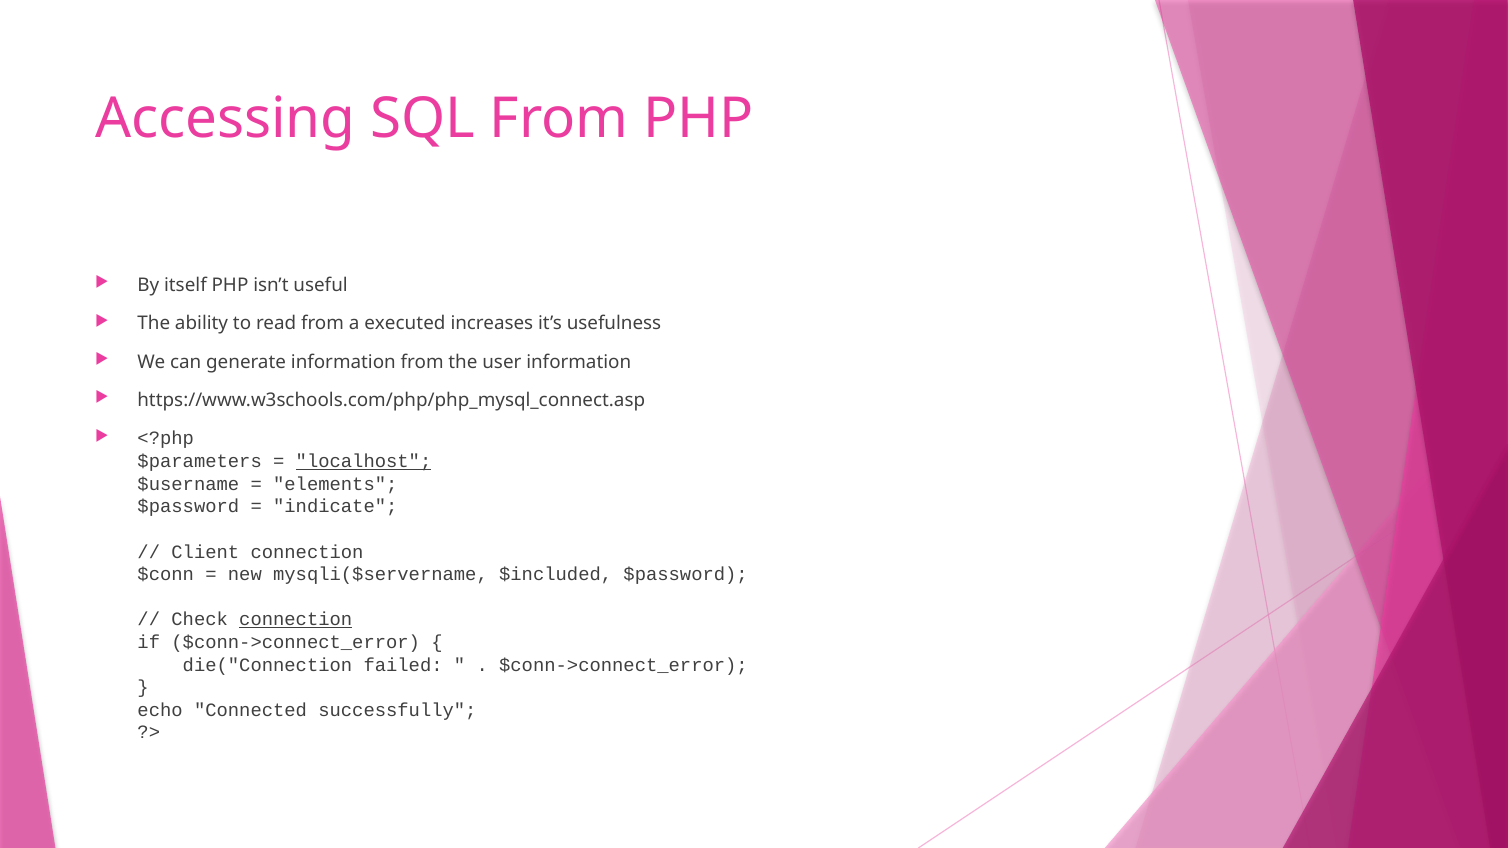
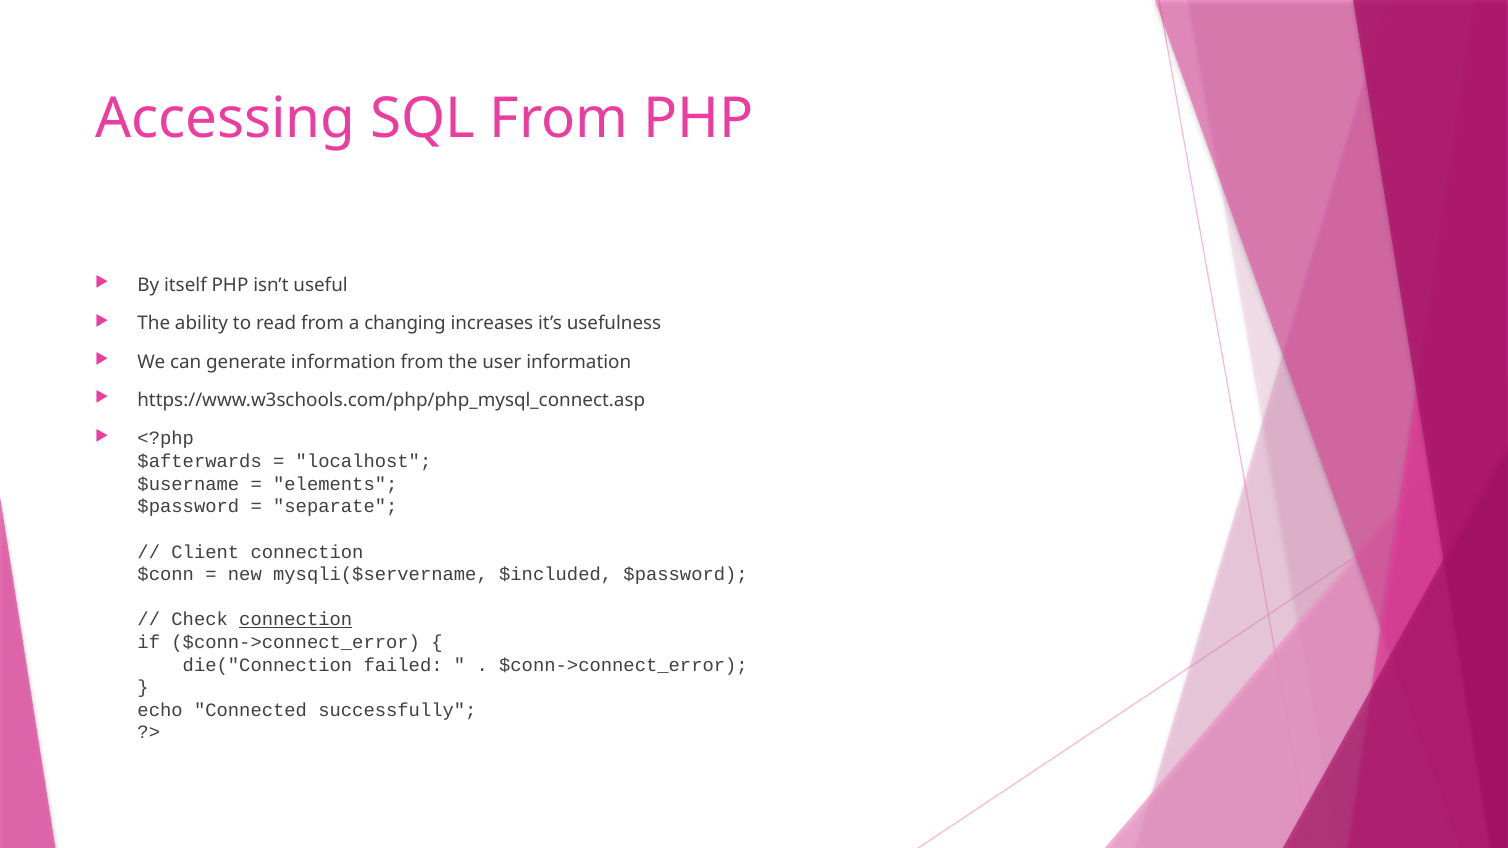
executed: executed -> changing (405, 324)
$parameters: $parameters -> $afterwards (200, 461)
localhost underline: present -> none (364, 461)
indicate: indicate -> separate (335, 507)
